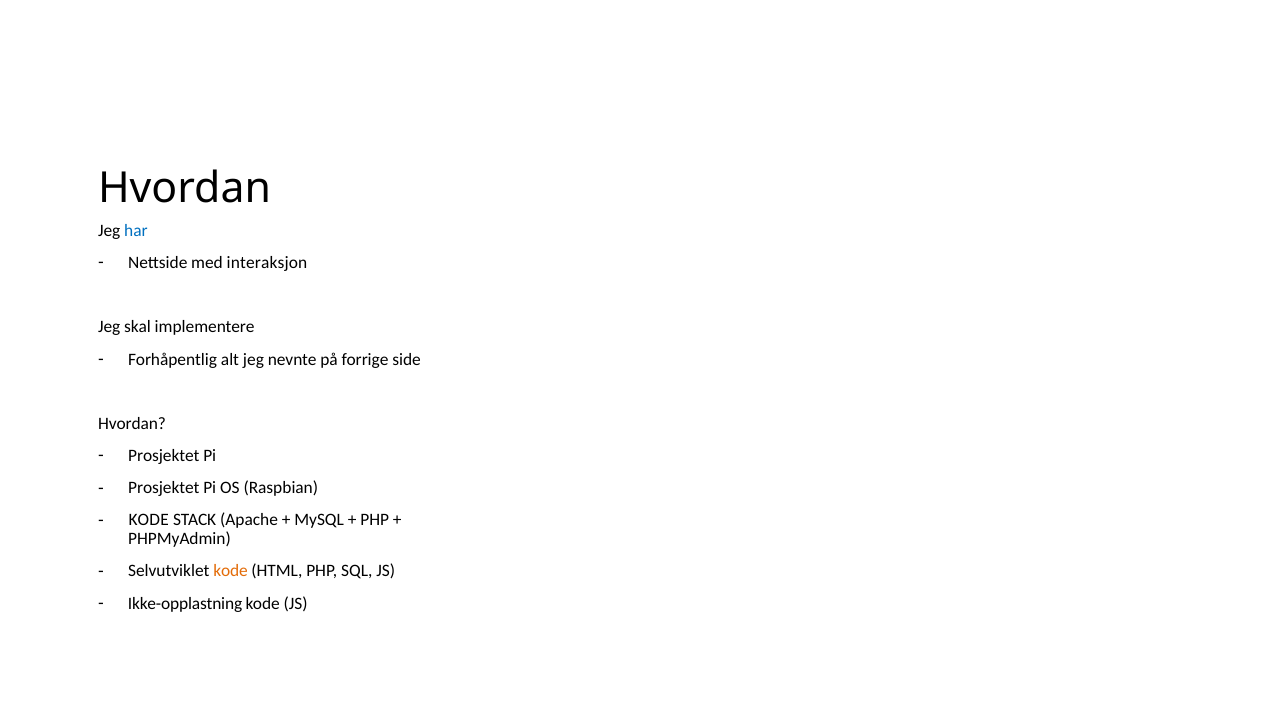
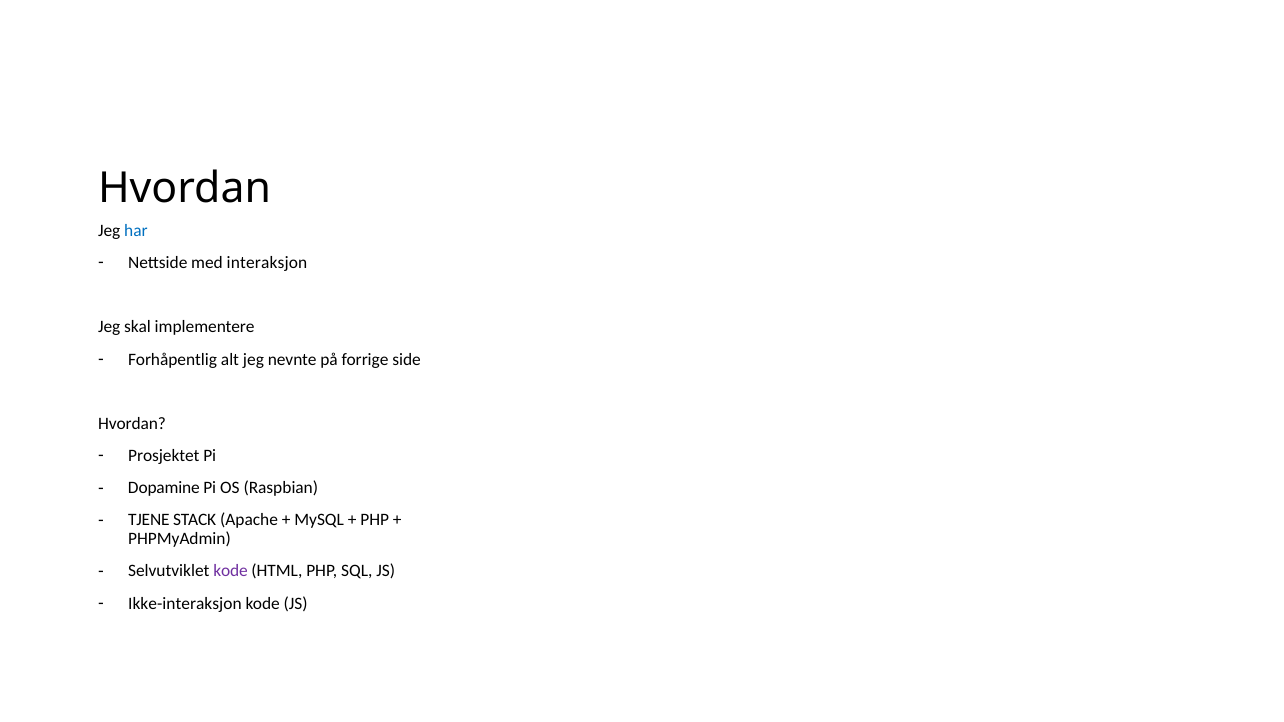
Prosjektet: Prosjektet -> Dopamine (164, 488)
KODE: KODE -> TJENE (149, 520)
kode colour: orange -> purple (231, 571)
Ikke-opplastning: Ikke-opplastning -> Ikke-interaksjon (185, 604)
